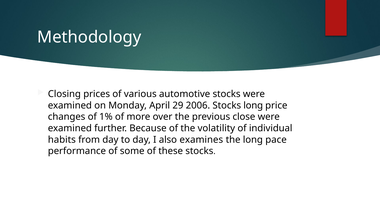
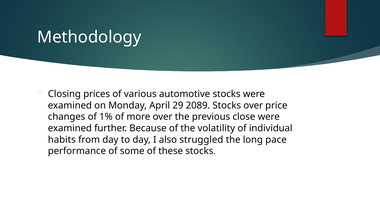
2006: 2006 -> 2089 (198, 105)
Stocks long: long -> over (253, 105)
examines: examines -> struggled (201, 140)
